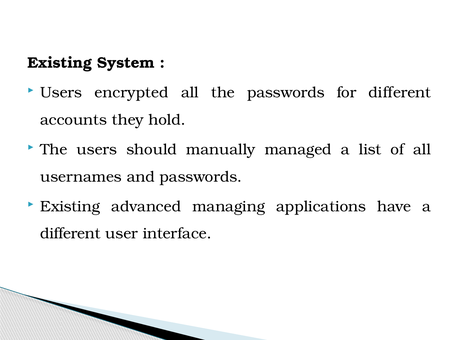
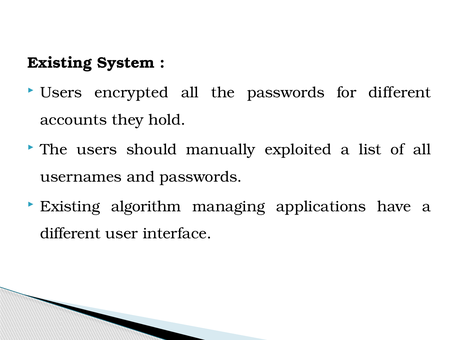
managed: managed -> exploited (298, 149)
advanced: advanced -> algorithm (146, 206)
